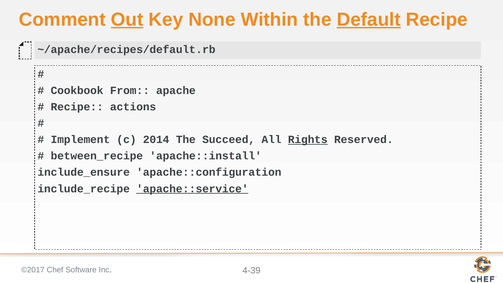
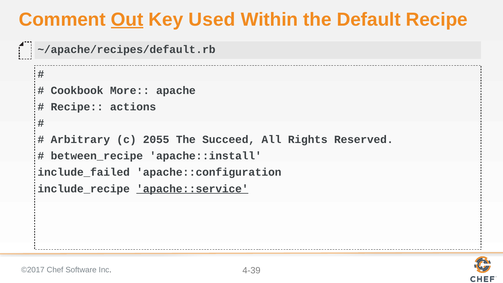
None: None -> Used (212, 20)
Default underline: present -> none (369, 20)
From: From -> More (130, 91)
Implement: Implement -> Arbitrary (80, 140)
2014: 2014 -> 2055 (156, 140)
Rights underline: present -> none (308, 140)
include_ensure: include_ensure -> include_failed (84, 172)
